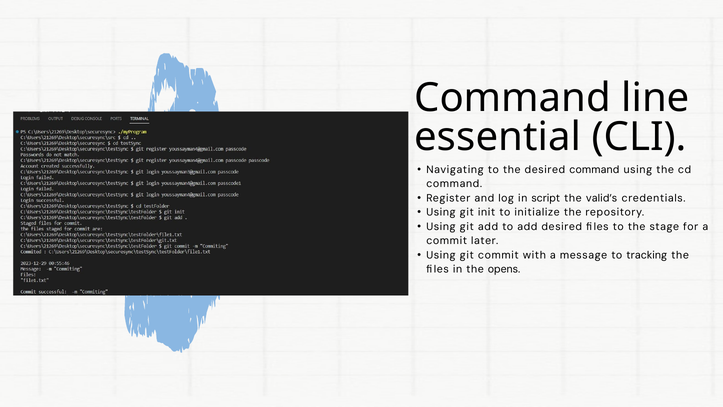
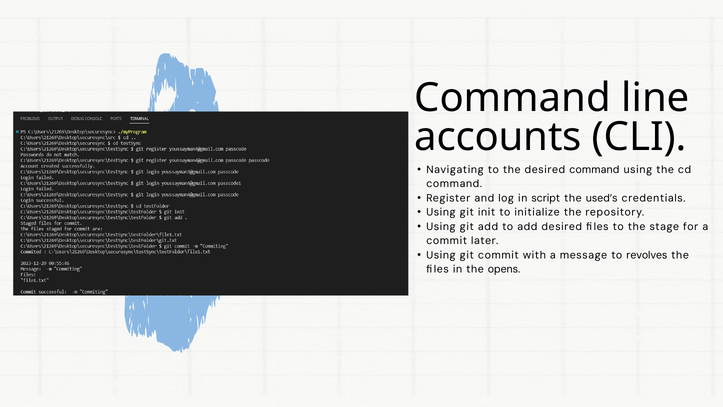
essential: essential -> accounts (498, 137)
valid’s: valid’s -> used’s (602, 198)
tracking: tracking -> revolves (647, 255)
